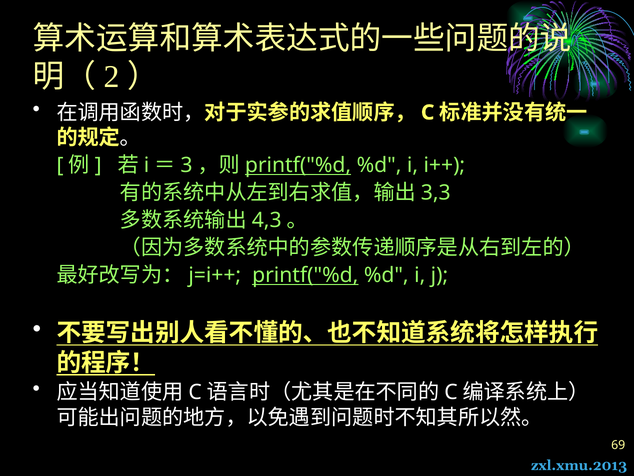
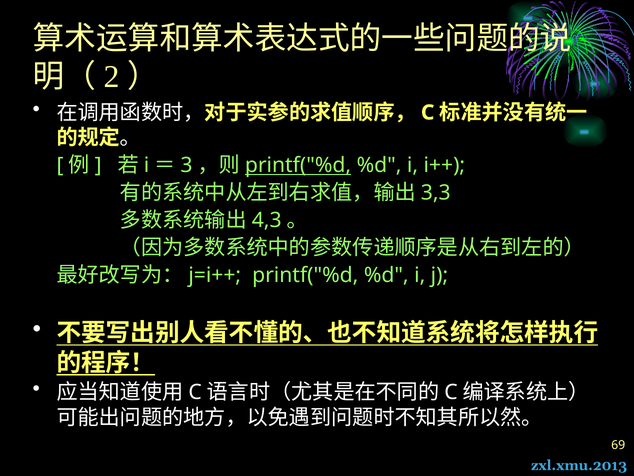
printf("%d underline: present -> none (305, 275)
